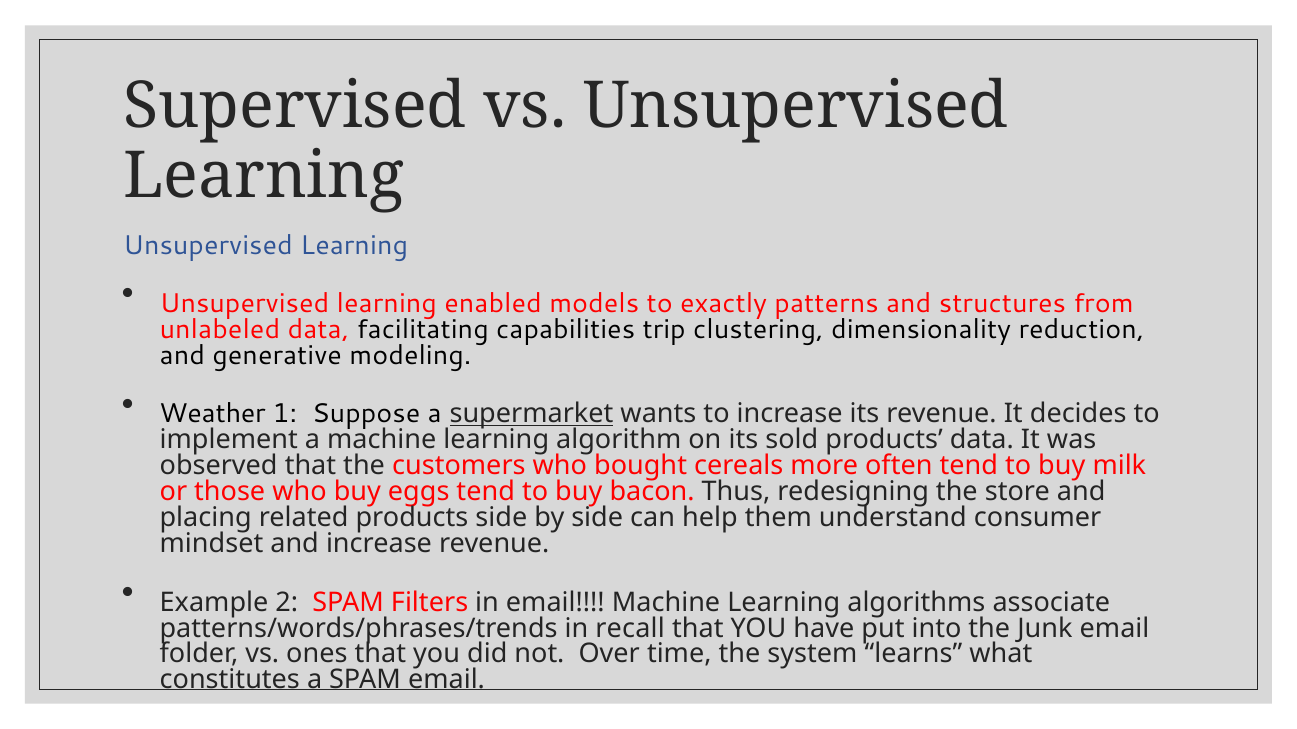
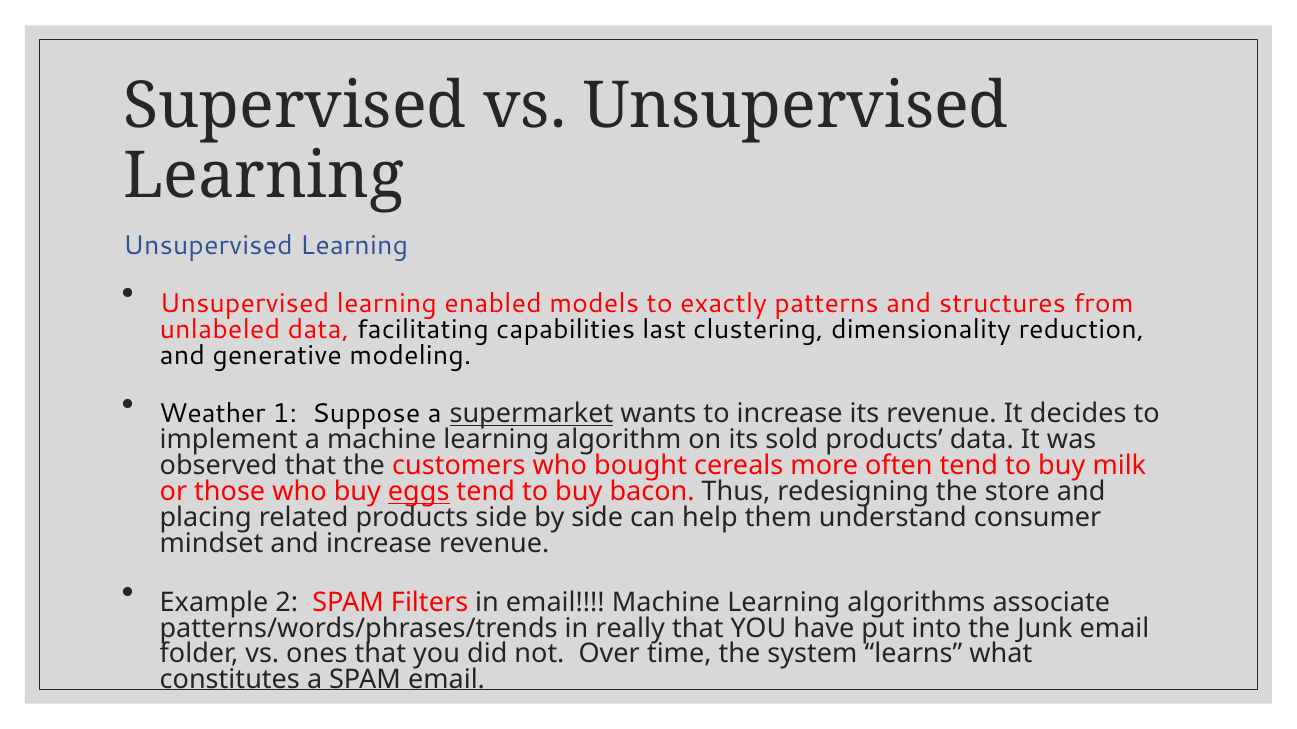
trip: trip -> last (664, 330)
eggs underline: none -> present (419, 492)
recall: recall -> really (630, 629)
